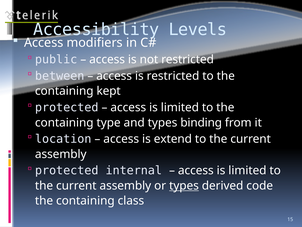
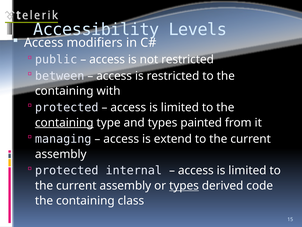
kept: kept -> with (109, 91)
containing underline: none -> present (64, 122)
binding: binding -> painted (201, 122)
location: location -> managing (63, 139)
